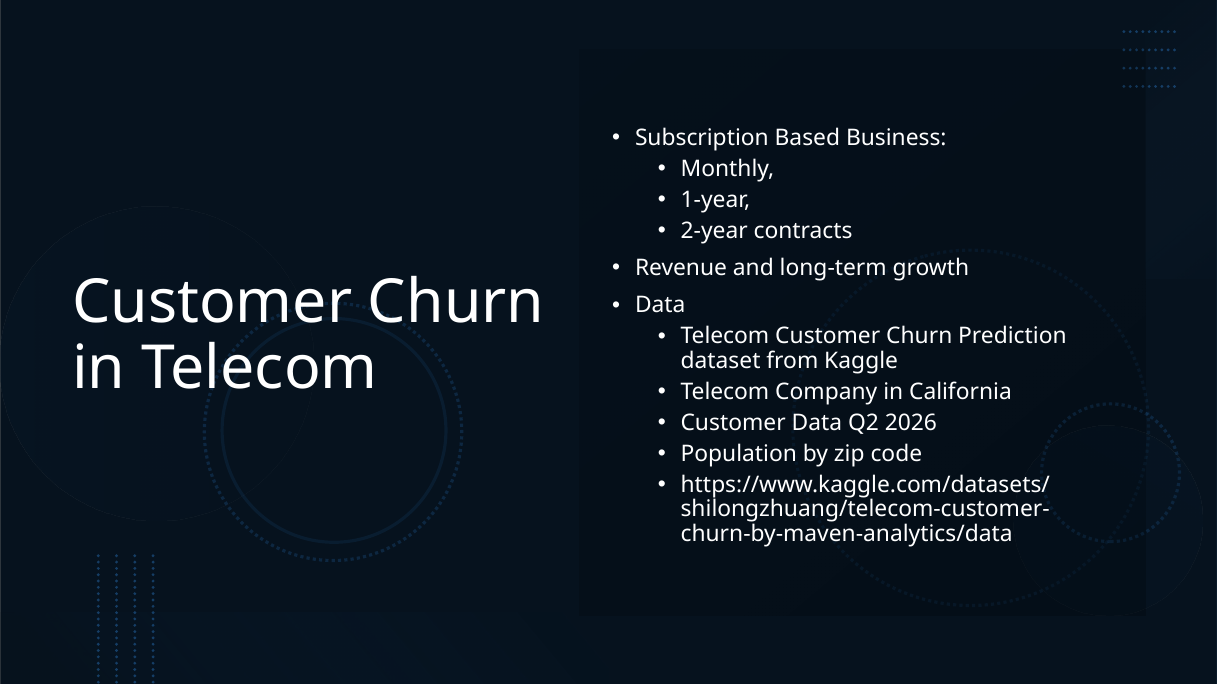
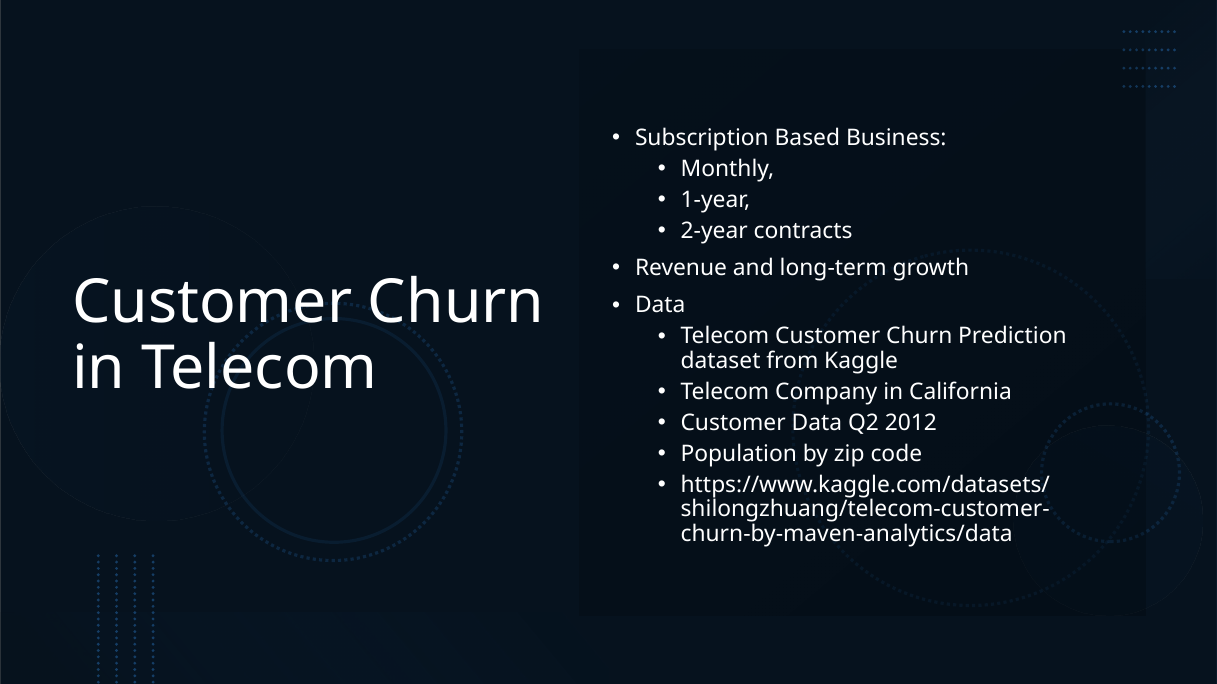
2026: 2026 -> 2012 (911, 423)
